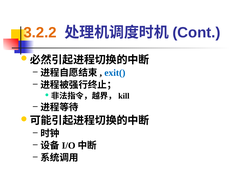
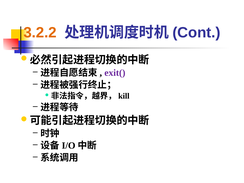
exit( colour: blue -> purple (115, 73)
